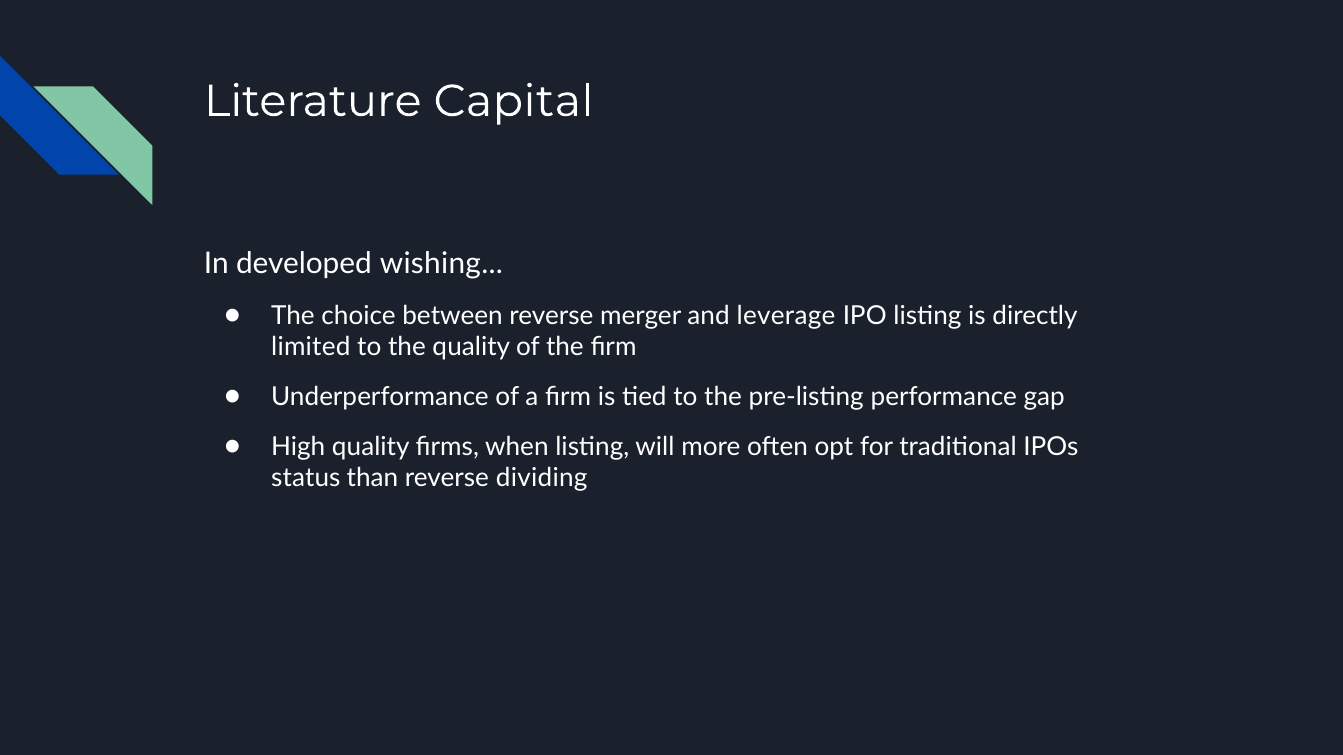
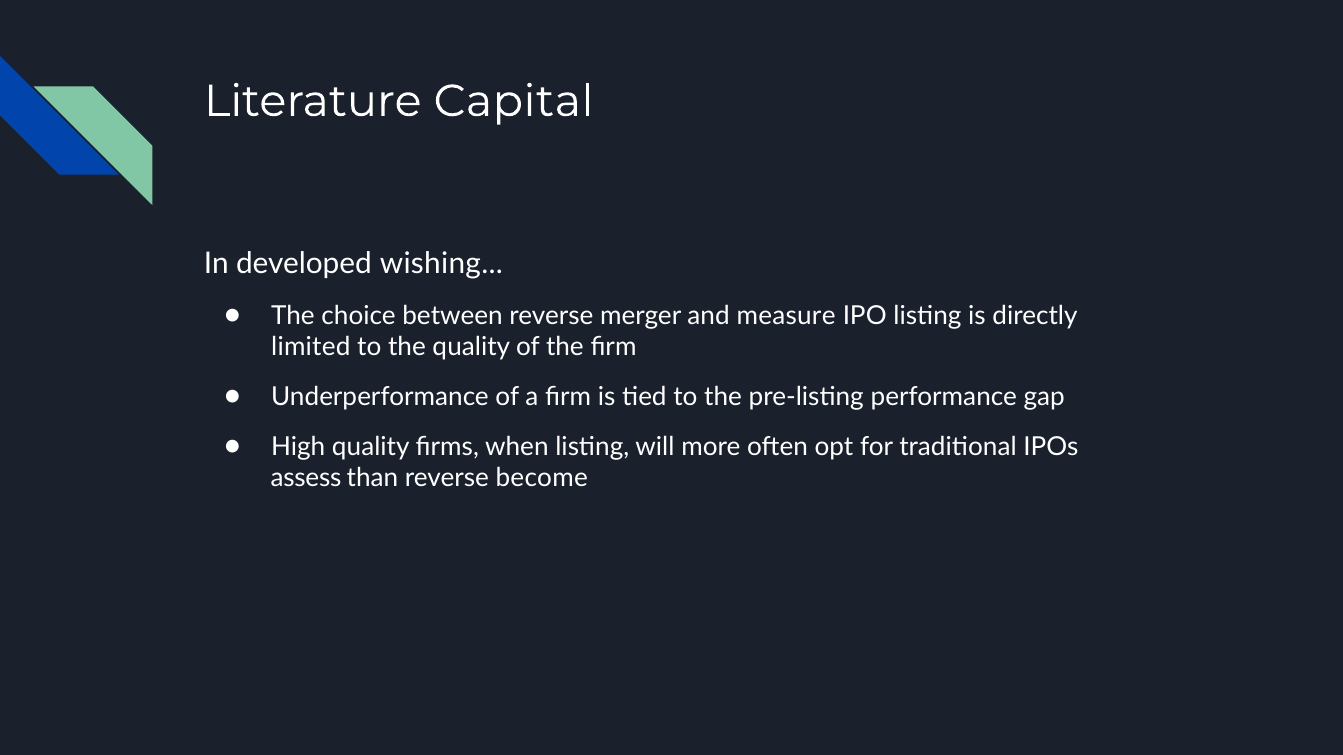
leverage: leverage -> measure (786, 316)
status: status -> assess (306, 478)
dividing: dividing -> become (542, 478)
